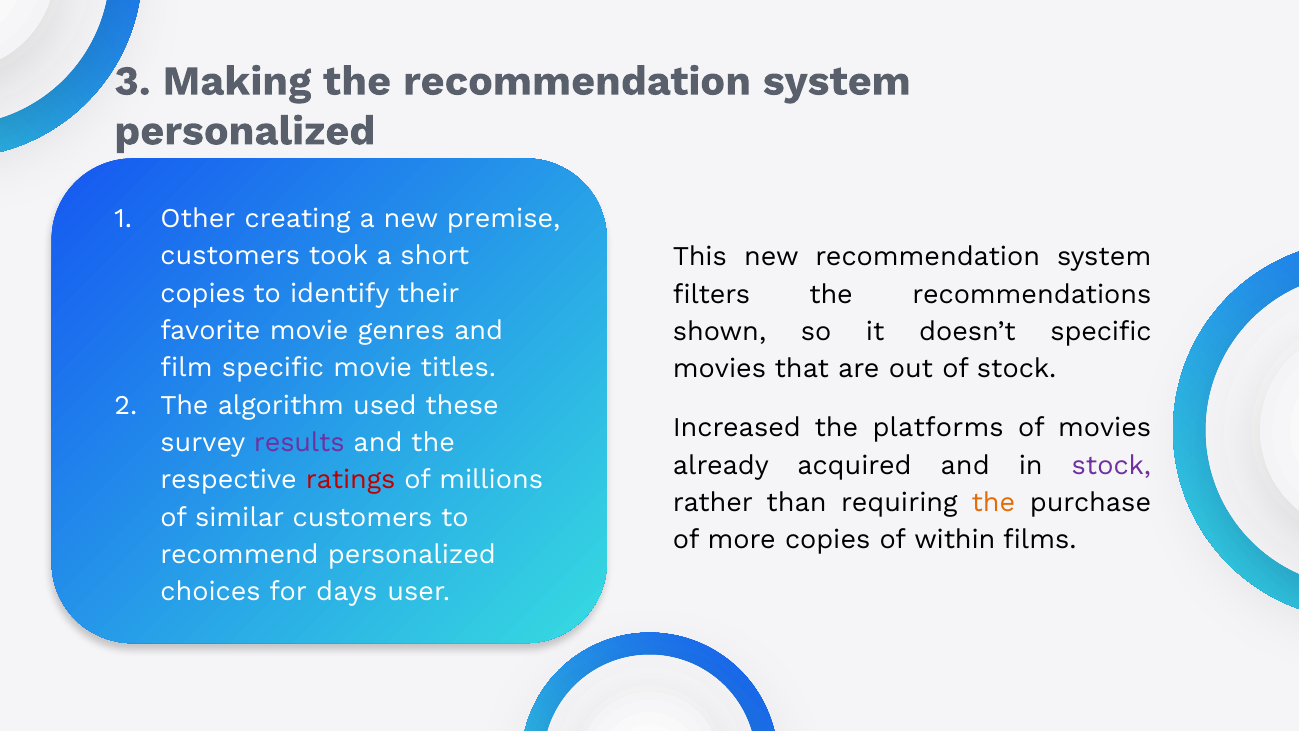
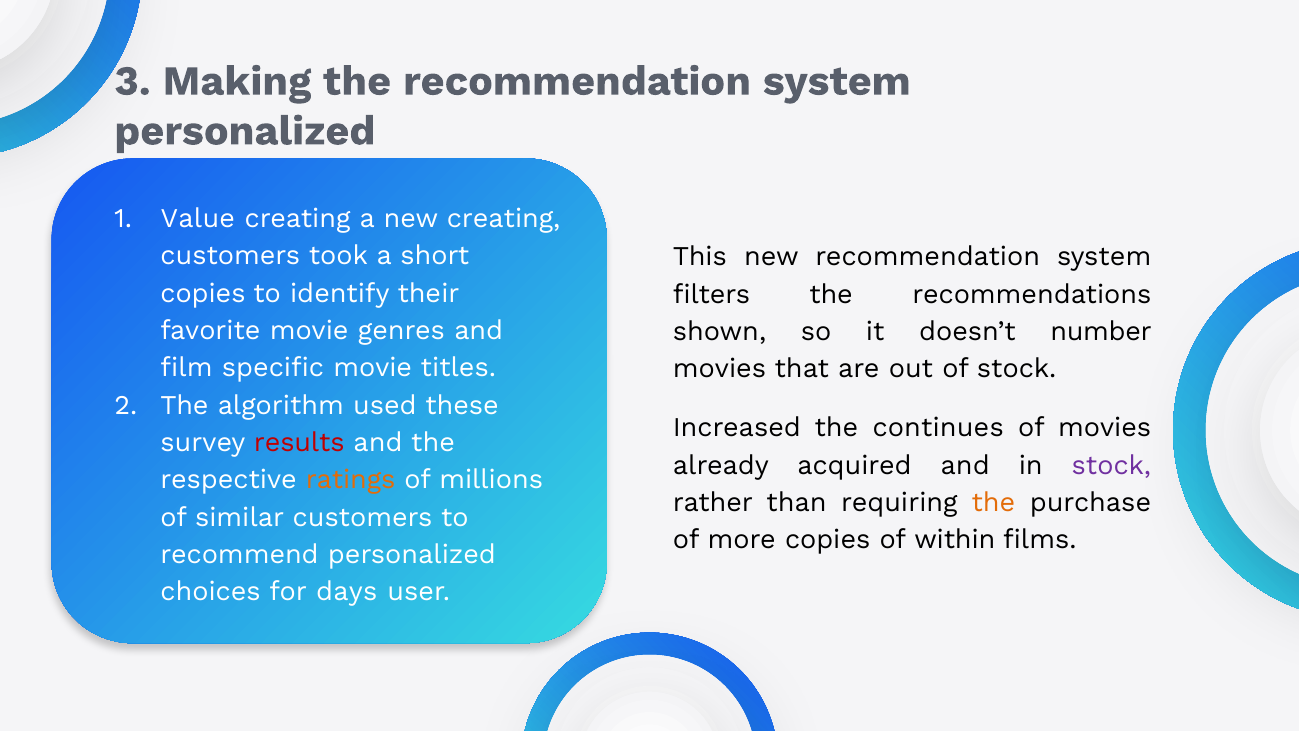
Other: Other -> Value (198, 218)
new premise: premise -> creating (504, 218)
doesn’t specific: specific -> number (1101, 331)
platforms: platforms -> continues (938, 428)
results colour: purple -> red (299, 442)
ratings colour: red -> orange (351, 480)
